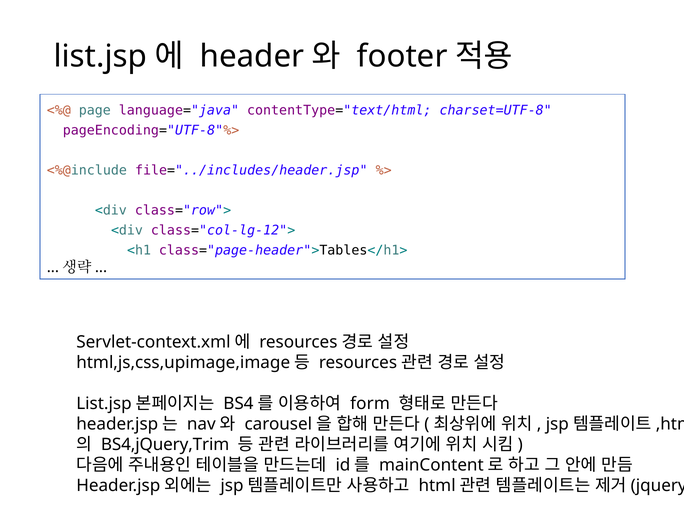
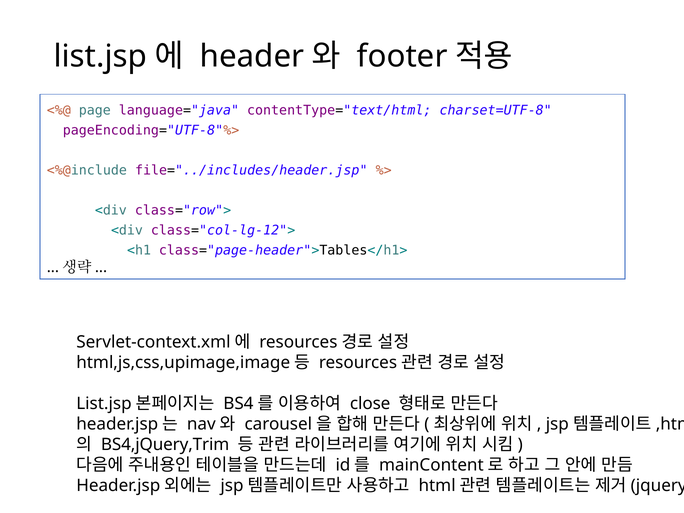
form: form -> close (370, 404)
